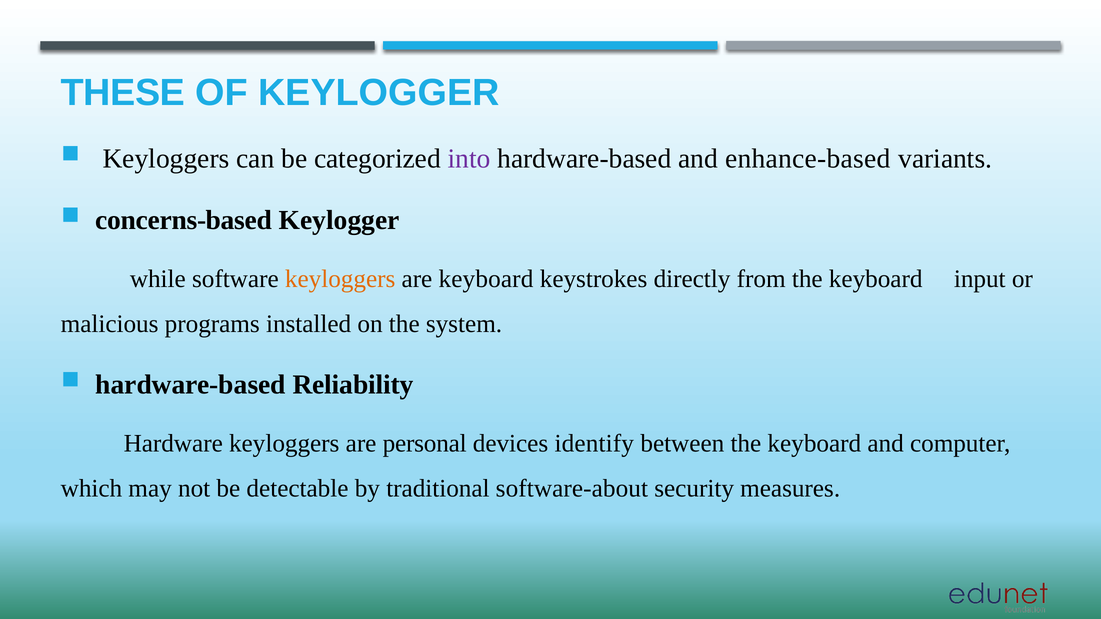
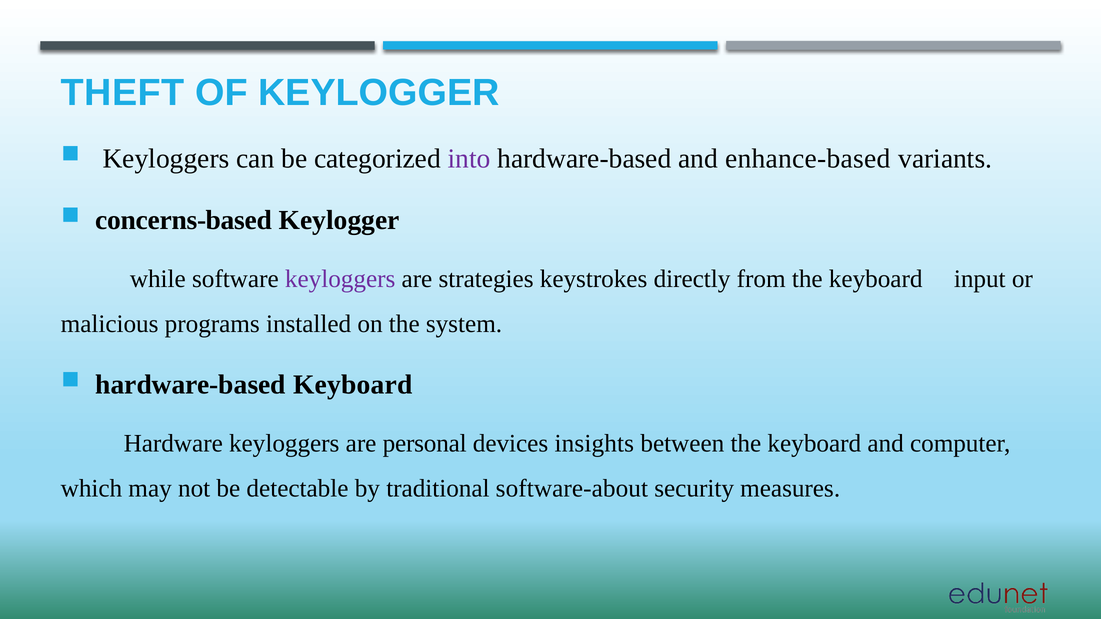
THESE: THESE -> THEFT (123, 93)
keyloggers colour: orange -> purple (340, 279)
are keyboard: keyboard -> strategies (486, 279)
hardware-based Reliability: Reliability -> Keyboard (353, 385)
identify: identify -> insights (594, 444)
